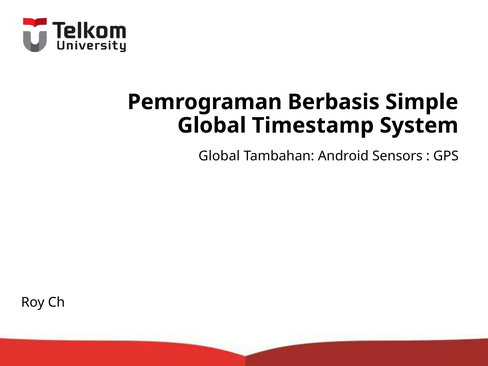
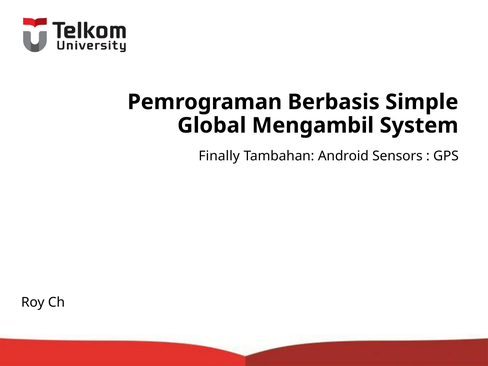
Timestamp: Timestamp -> Mengambil (313, 125)
Global: Global -> Finally (219, 156)
